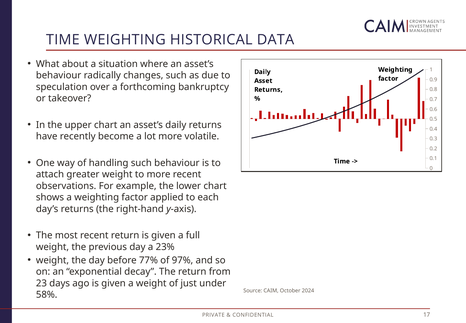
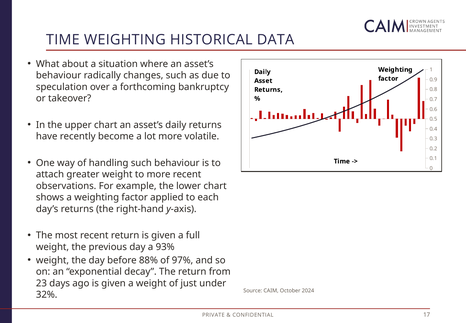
23%: 23% -> 93% (165, 247)
77%: 77% -> 88% (148, 260)
58%: 58% -> 32% (47, 294)
